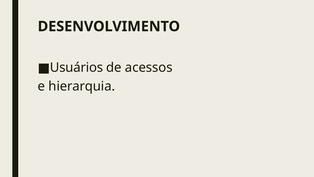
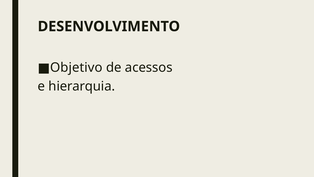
Usuários: Usuários -> Objetivo (76, 68)
